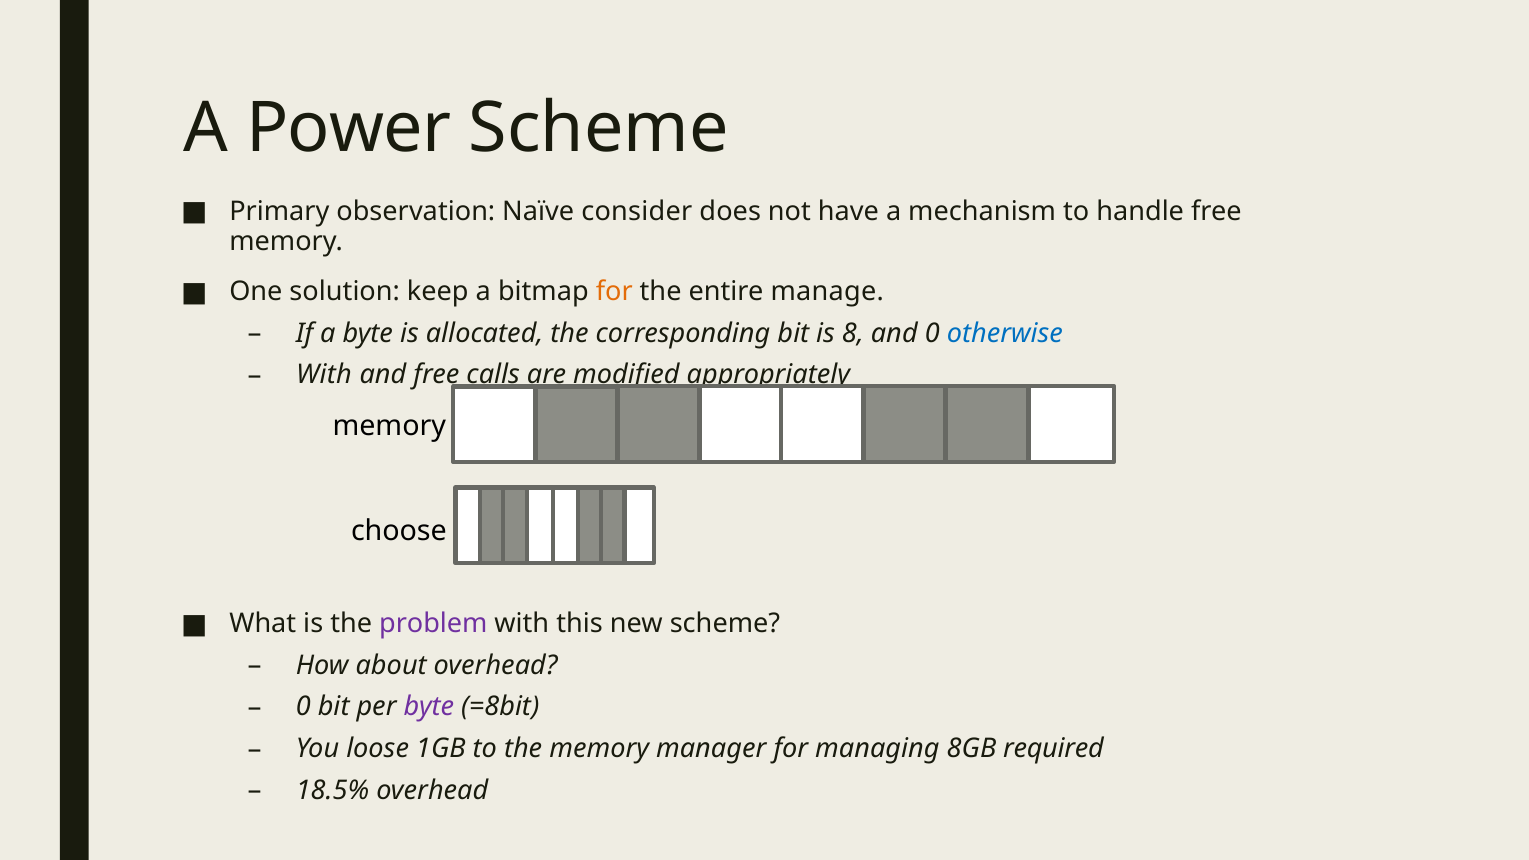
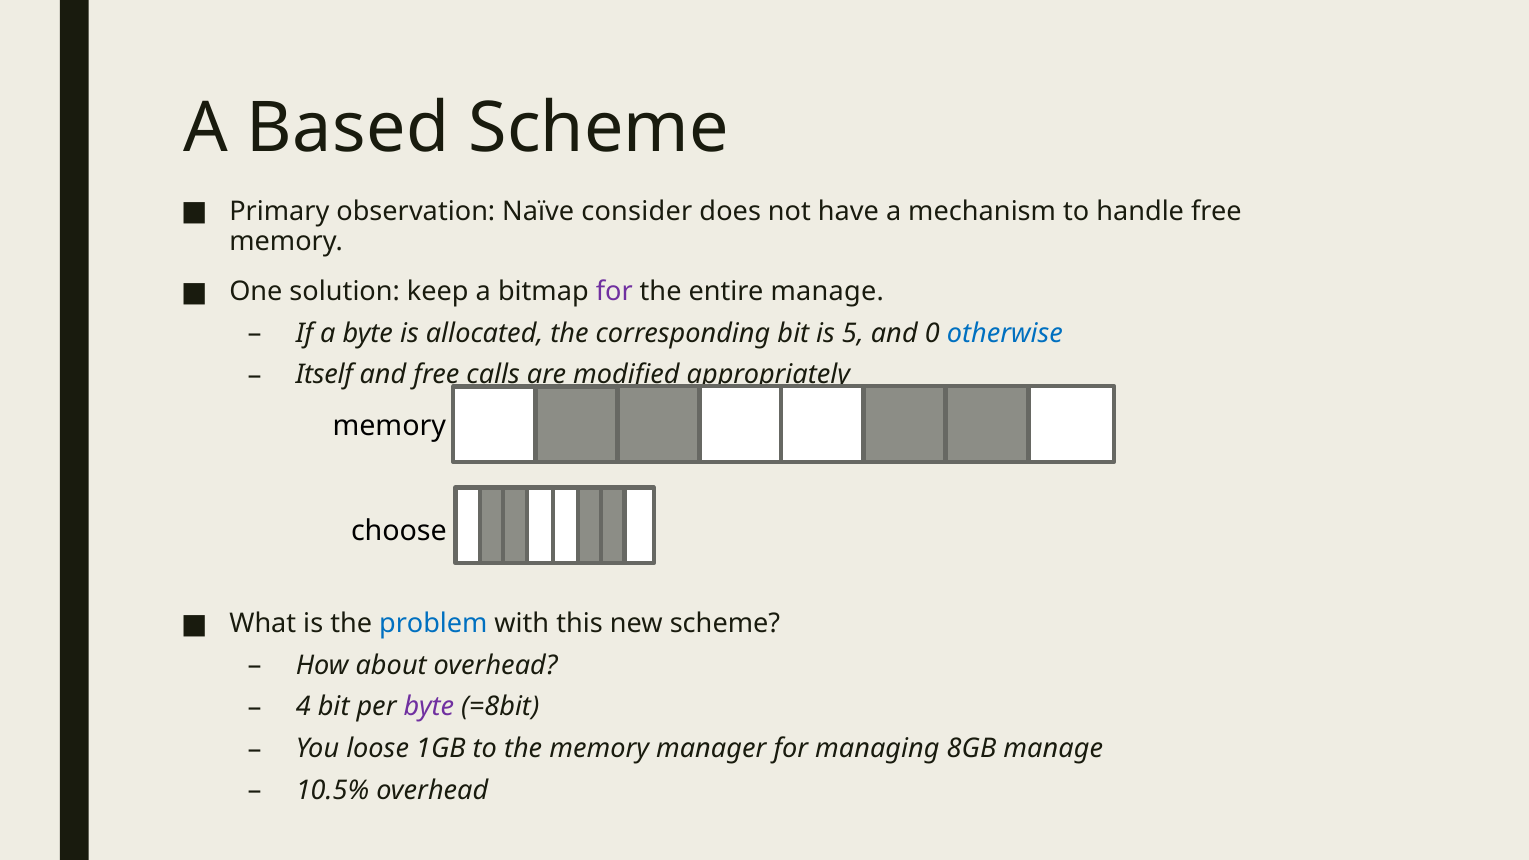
Power: Power -> Based (348, 128)
for colour: orange -> purple (614, 292)
8: 8 -> 5 (853, 333)
With: With -> Itself (324, 375)
problem colour: purple -> blue (433, 623)
0: 0 -> 4 (303, 707)
8GB required: required -> manage (1053, 749)
18.5%: 18.5% -> 10.5% (333, 790)
